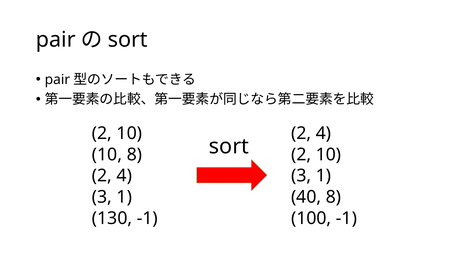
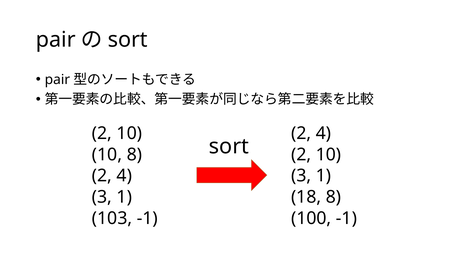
40: 40 -> 18 (306, 197)
130: 130 -> 103 (112, 218)
